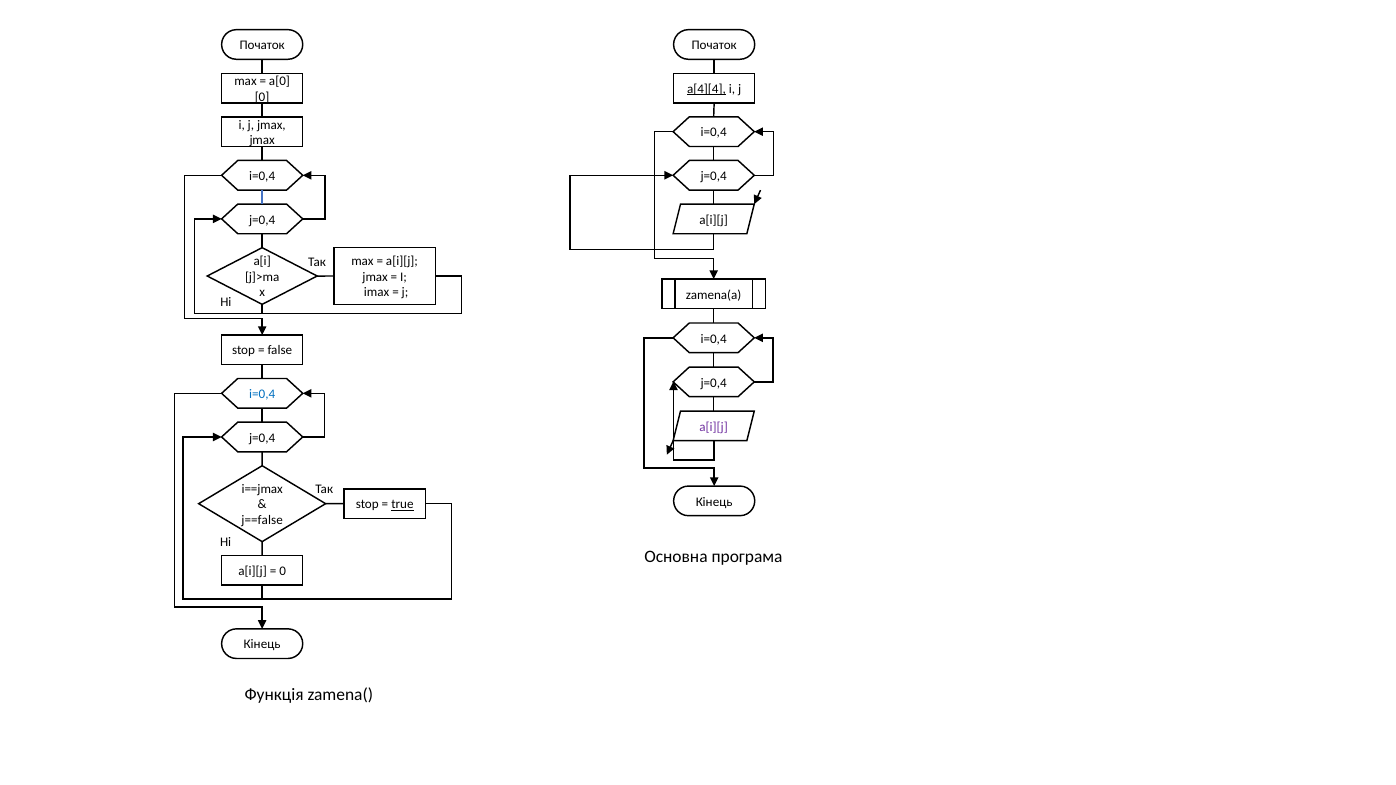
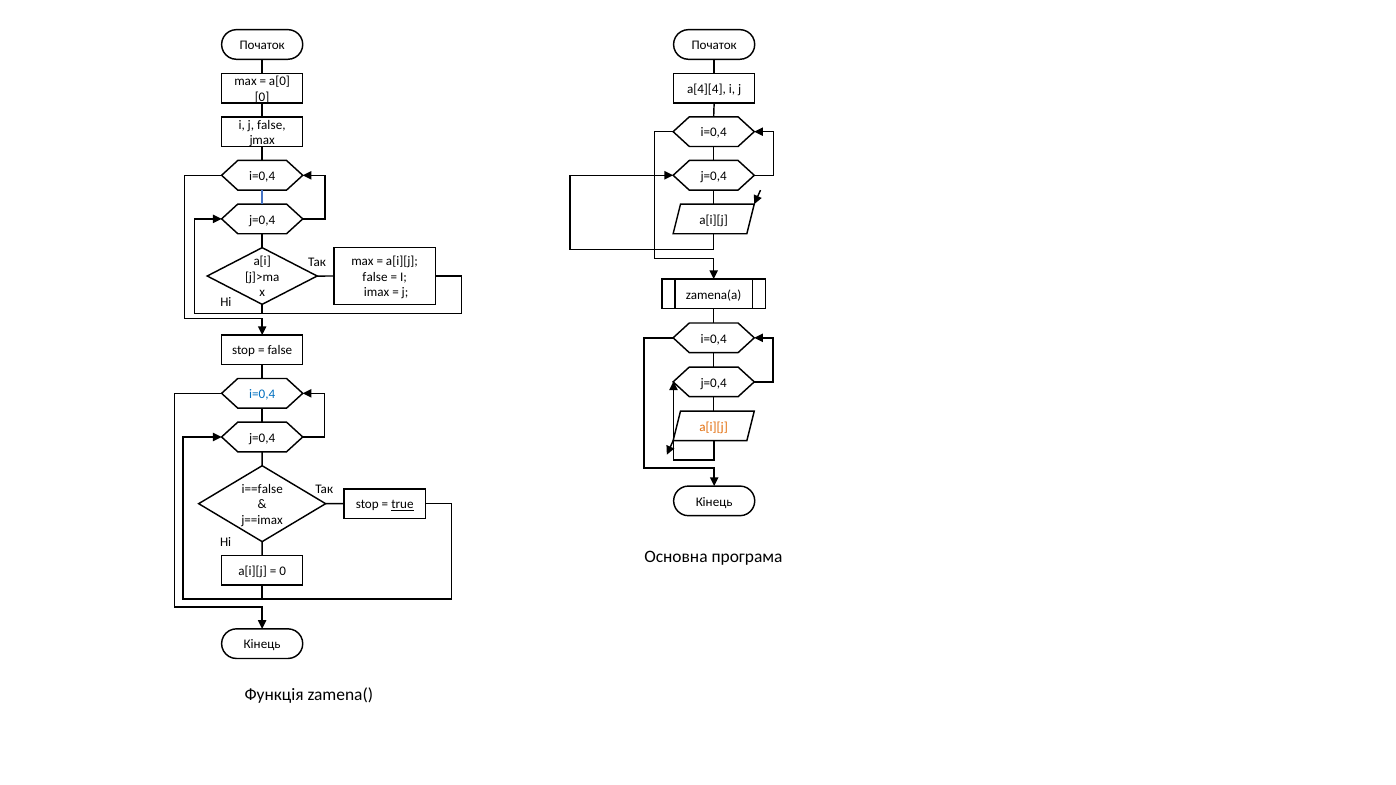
a[4][4 underline: present -> none (706, 89)
j jmax: jmax -> false (271, 125)
jmax: jmax -> false (375, 277)
a[i][j colour: purple -> orange (714, 427)
i==jmax: i==jmax -> i==false (262, 489)
j==false: j==false -> j==imax (262, 520)
